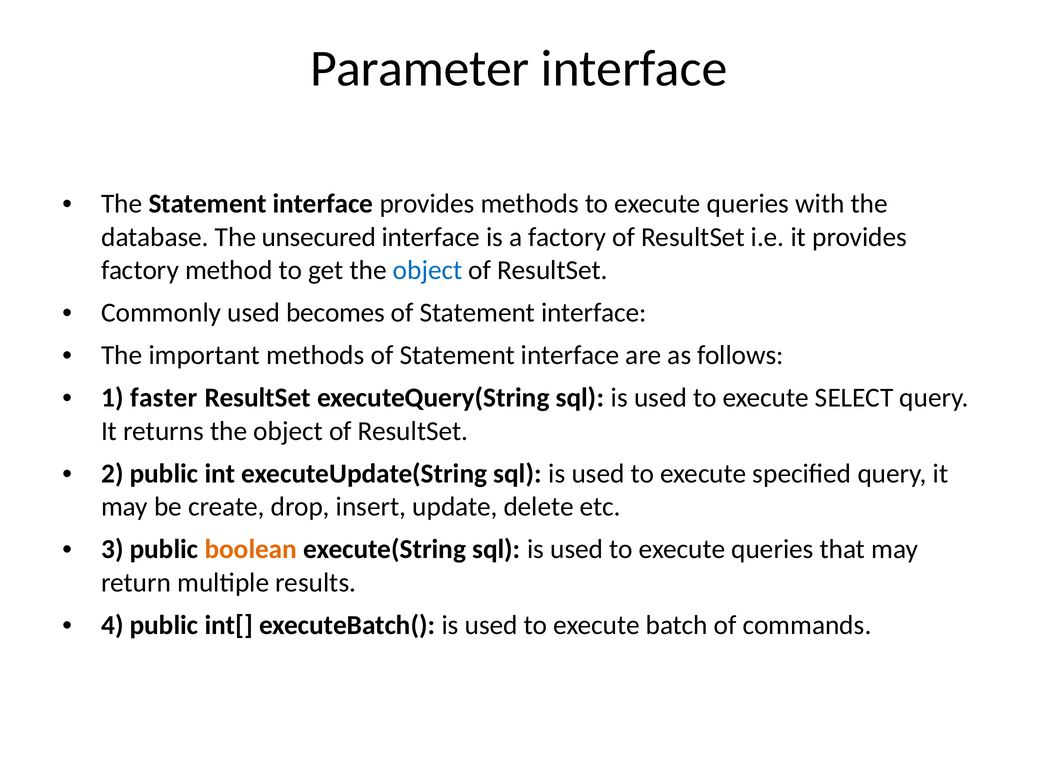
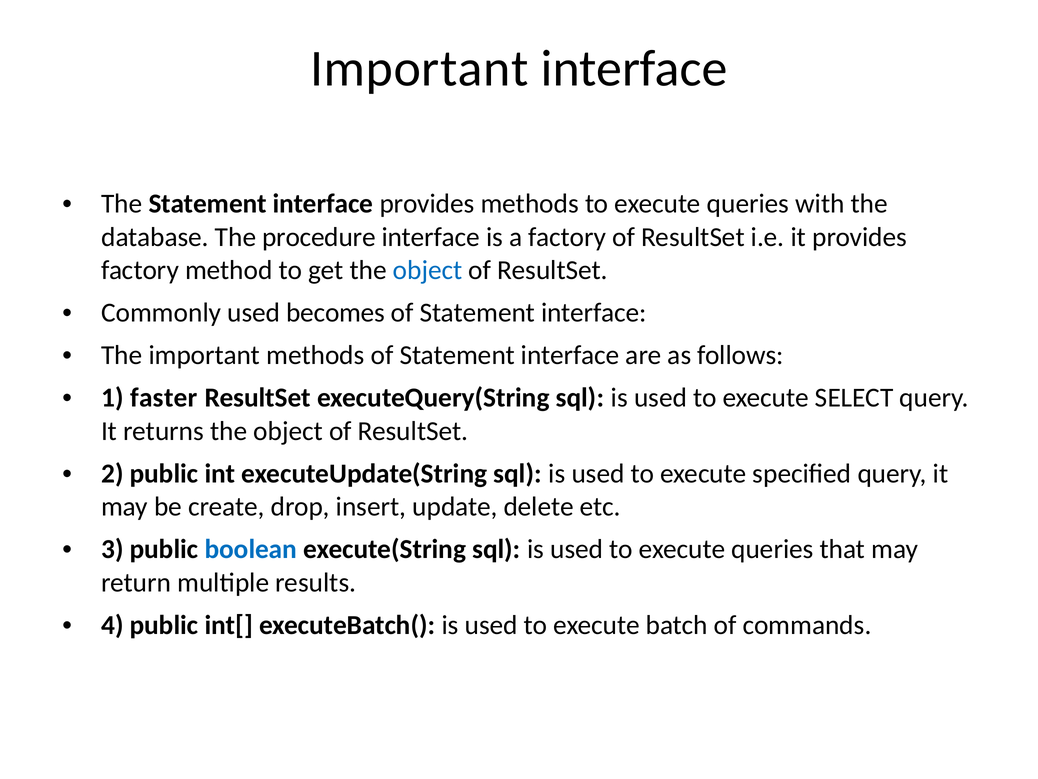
Parameter: Parameter -> Important (419, 69)
unsecured: unsecured -> procedure (319, 237)
boolean colour: orange -> blue (251, 549)
